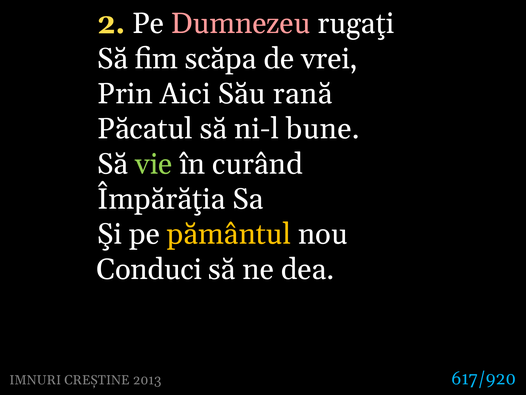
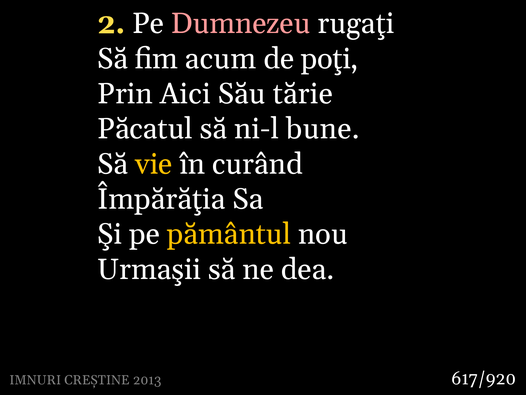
scăpa: scăpa -> acum (221, 59)
vrei: vrei -> poţi (330, 59)
rană: rană -> tărie (303, 94)
vie colour: light green -> yellow (154, 164)
Conduci: Conduci -> Urmaşii (149, 269)
617/920 colour: light blue -> white (484, 378)
